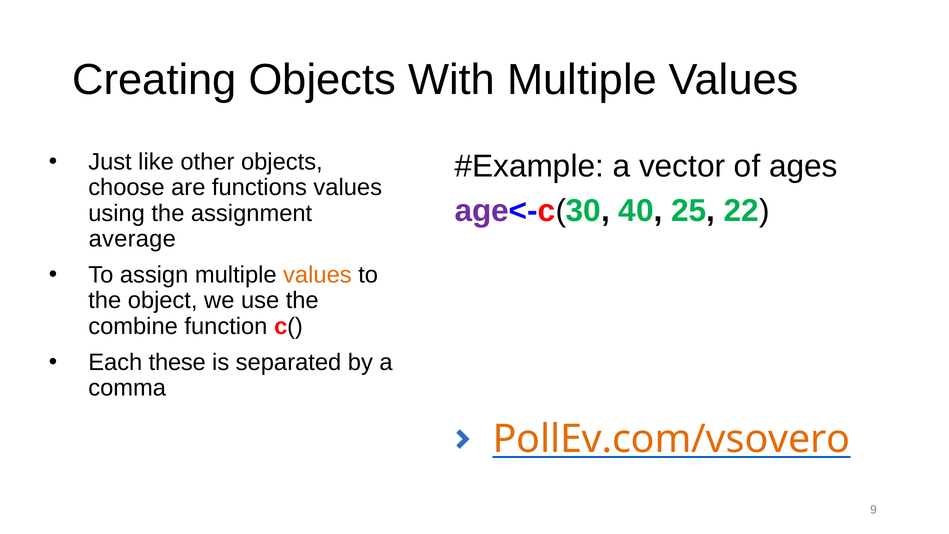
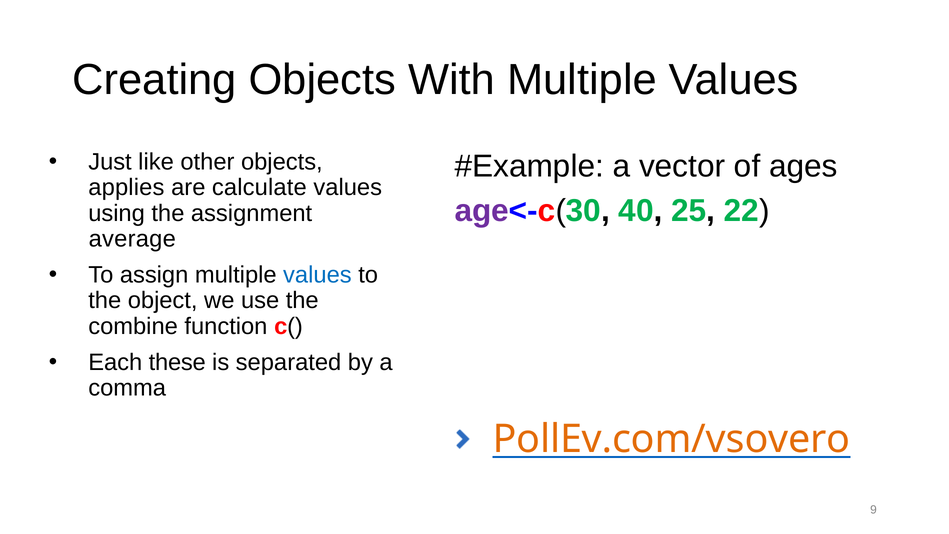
choose: choose -> applies (126, 188)
functions: functions -> calculate (259, 188)
values colour: orange -> blue (317, 275)
